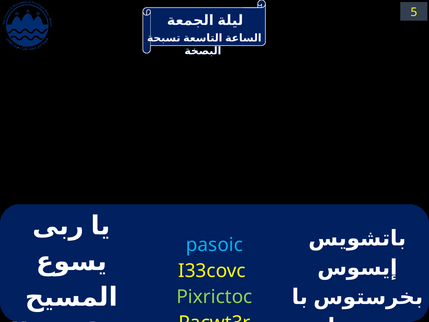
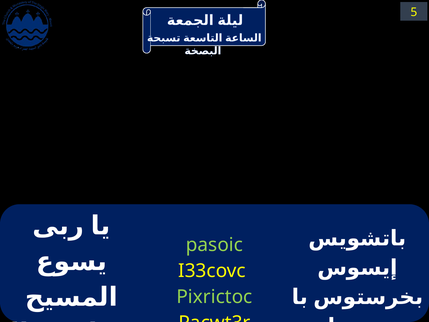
pasoic colour: light blue -> light green (214, 245)
